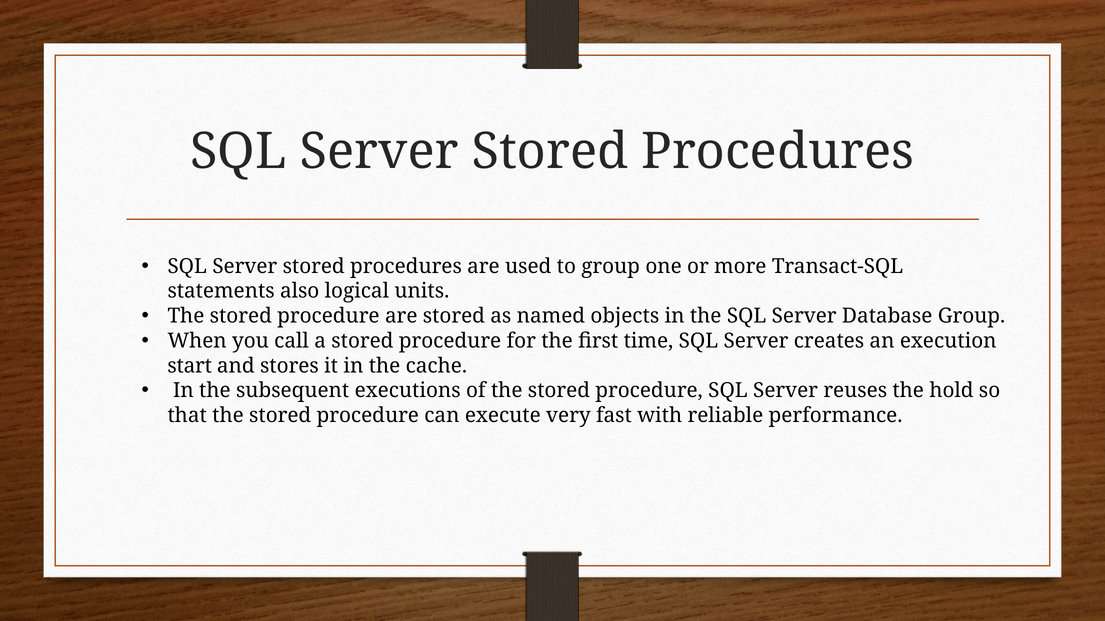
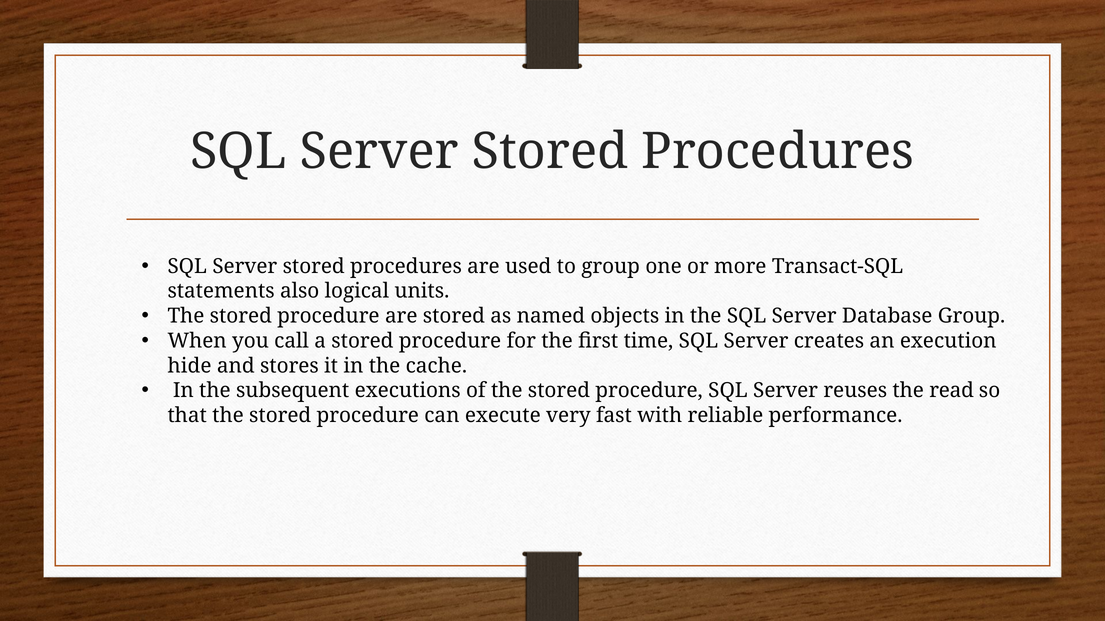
start: start -> hide (190, 366)
hold: hold -> read (952, 391)
